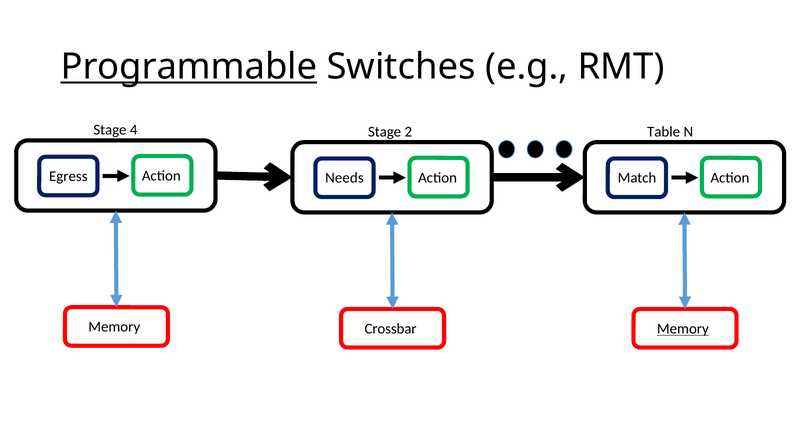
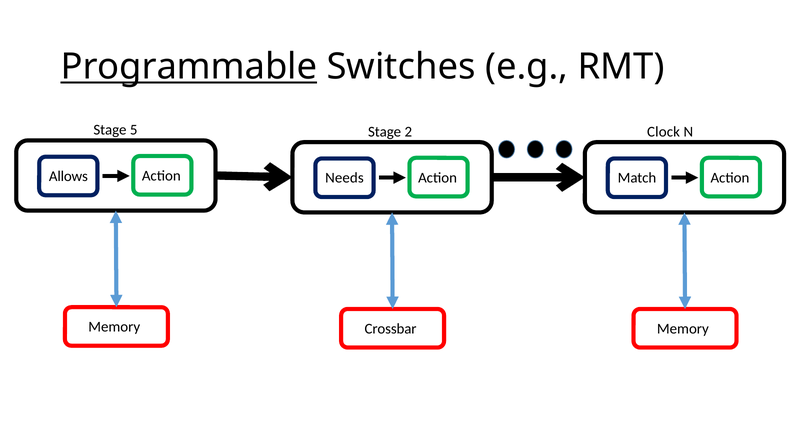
4: 4 -> 5 (134, 130)
Table: Table -> Clock (664, 132)
Egress: Egress -> Allows (68, 176)
Memory underline: present -> none (683, 329)
